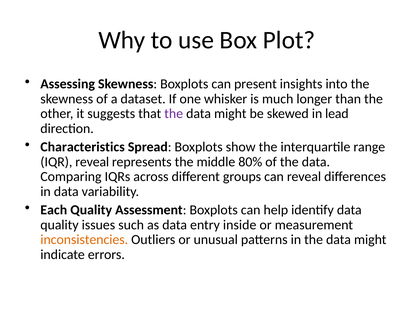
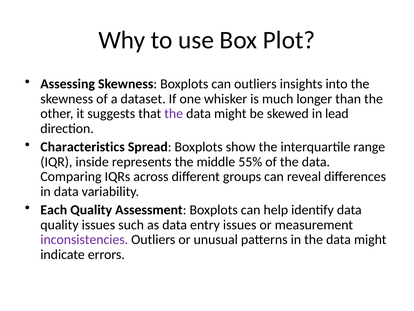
can present: present -> outliers (255, 84)
IQR reveal: reveal -> inside (92, 162)
80%: 80% -> 55% (250, 162)
entry inside: inside -> issues (240, 224)
inconsistencies colour: orange -> purple (84, 239)
